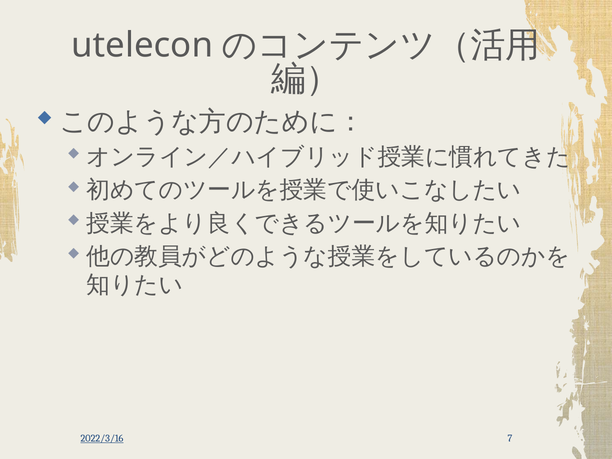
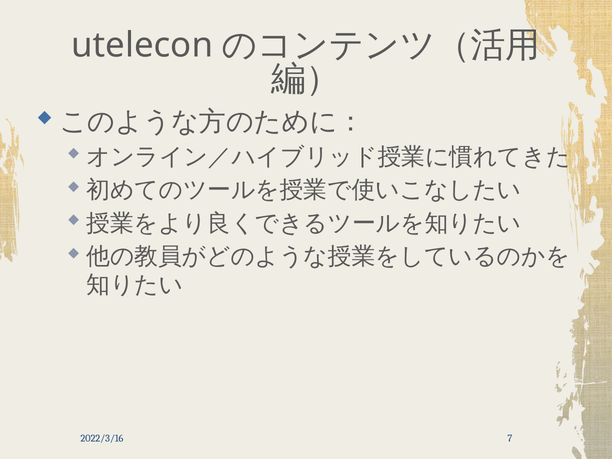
2022/3/16 underline: present -> none (102, 438)
